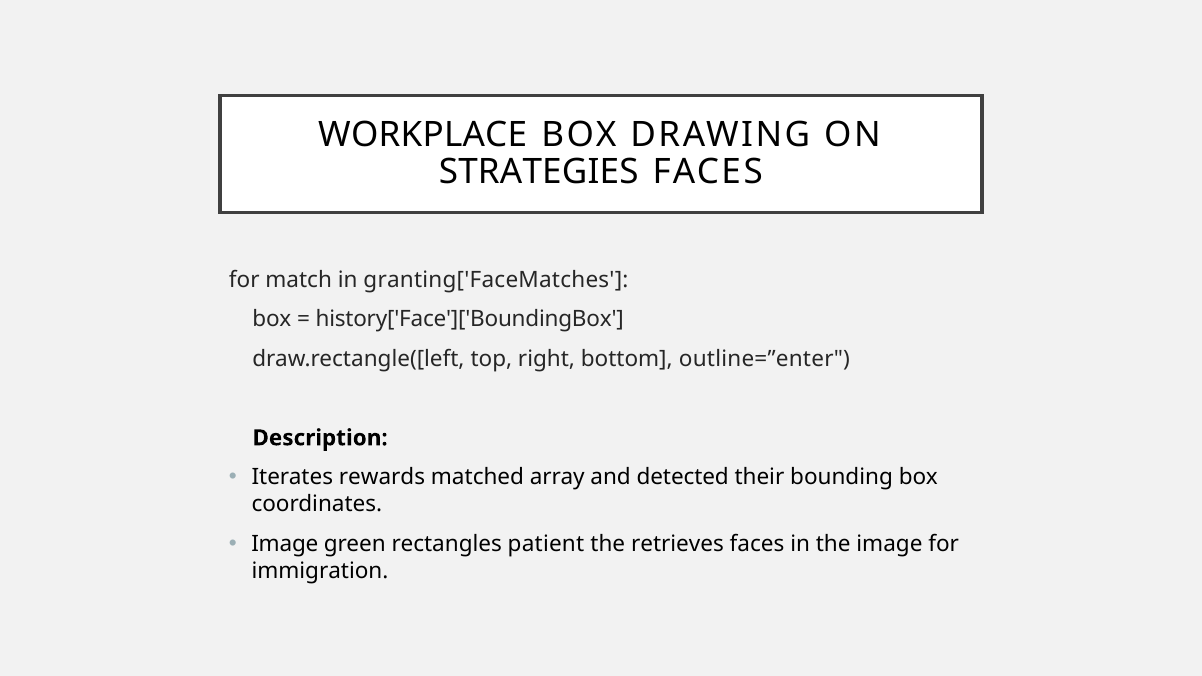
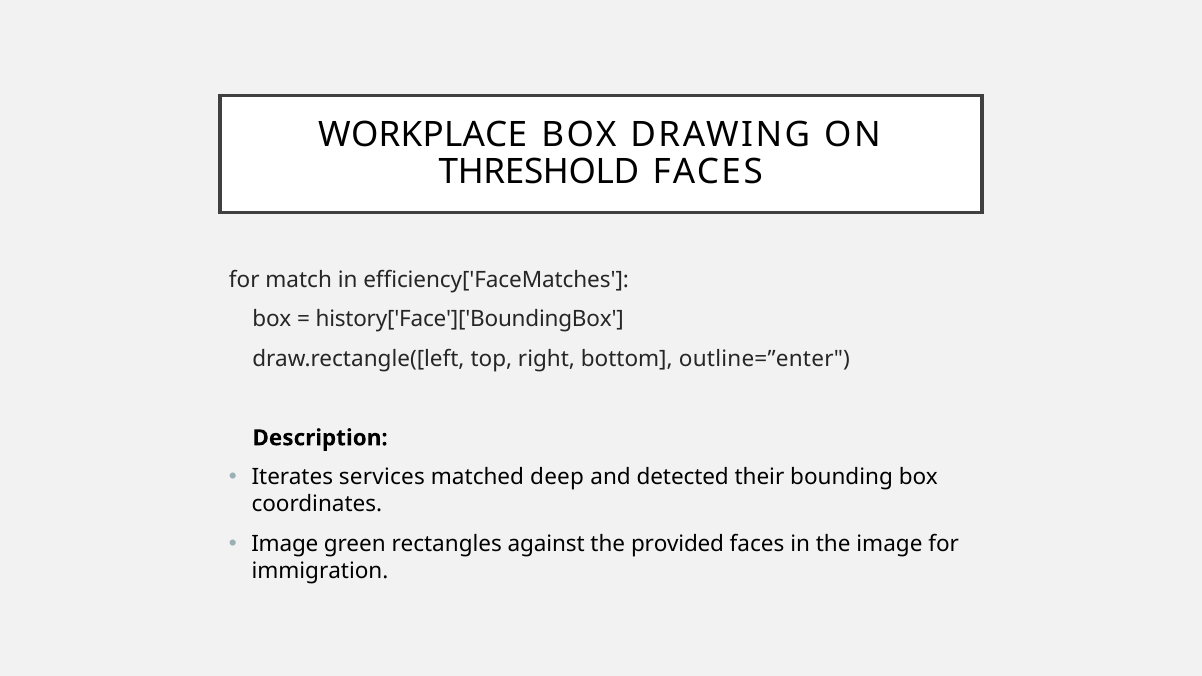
STRATEGIES: STRATEGIES -> THRESHOLD (539, 172)
granting['FaceMatches: granting['FaceMatches -> efficiency['FaceMatches (496, 280)
rewards: rewards -> services (382, 478)
array: array -> deep (557, 478)
patient: patient -> against (546, 544)
retrieves: retrieves -> provided (678, 544)
